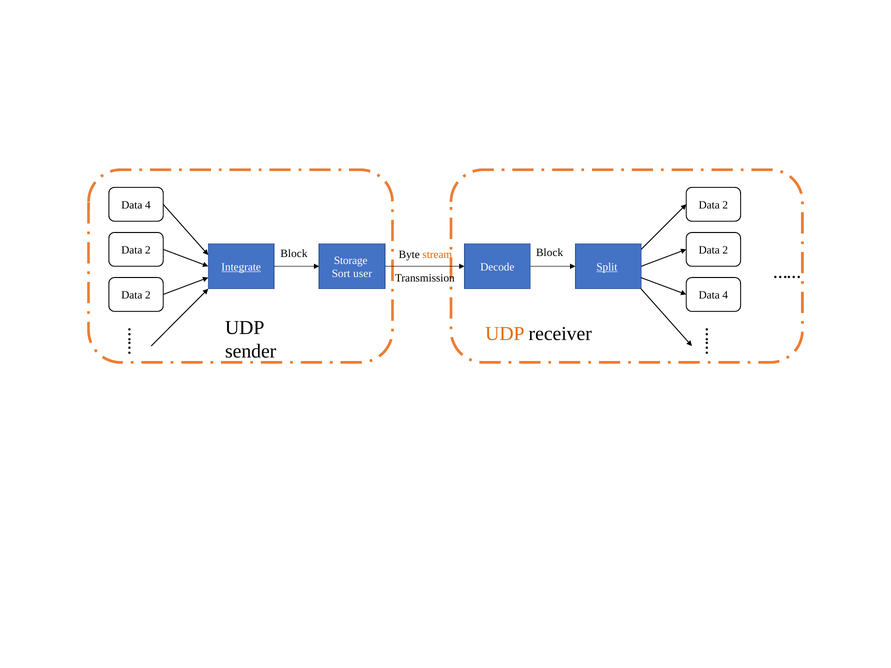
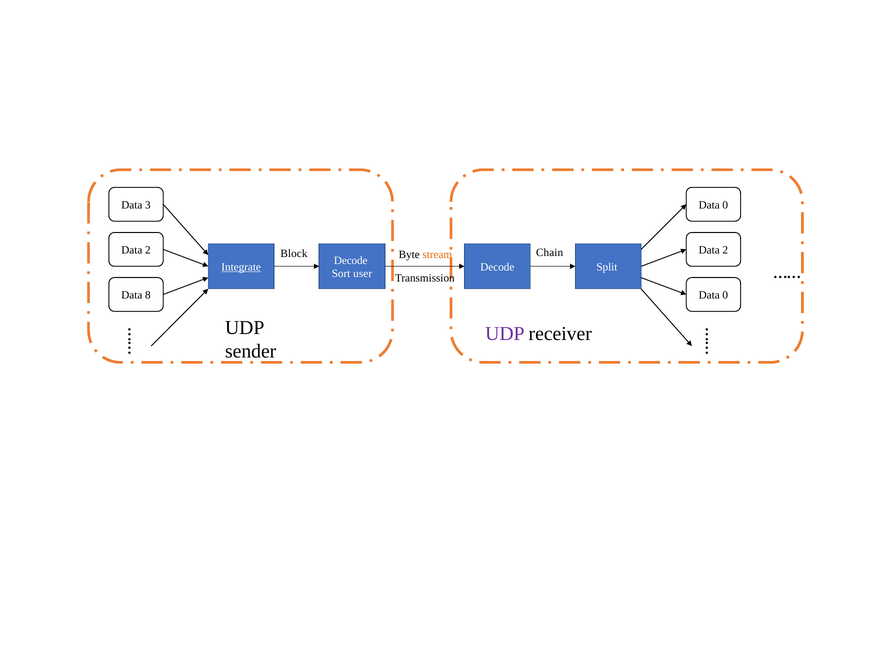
4: 4 -> 3 (148, 205)
2: 2 -> 0 (725, 205)
Block: Block -> Chain (550, 253)
Storage: Storage -> Decode (351, 260)
Split underline: present -> none (607, 267)
2: 2 -> 8 (148, 295)
4: 4 -> 0 (725, 295)
UDP colour: orange -> purple (505, 334)
